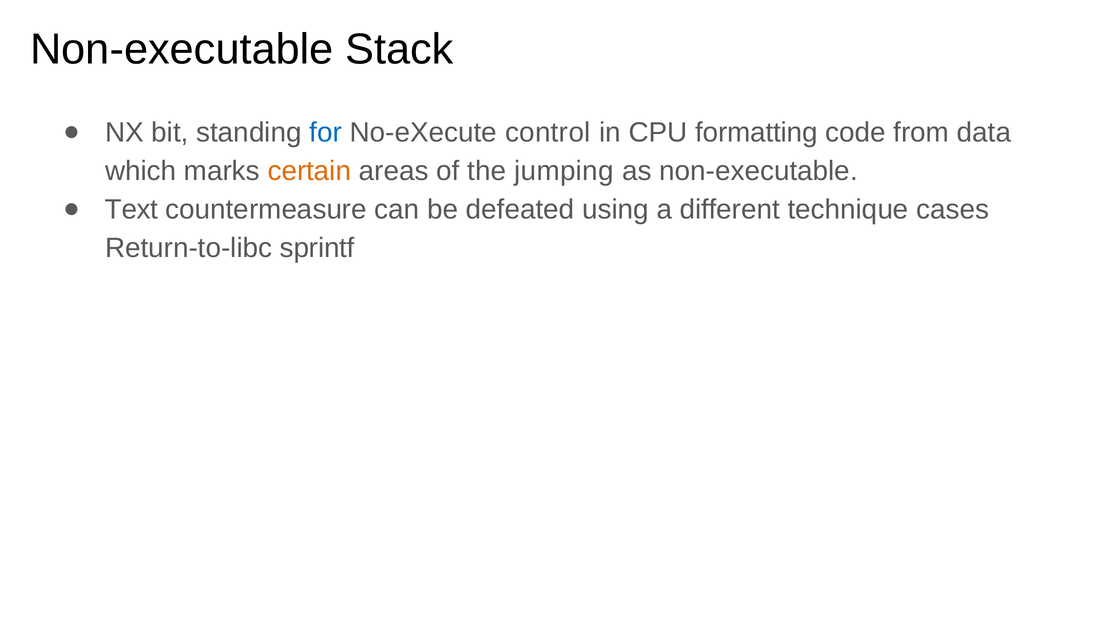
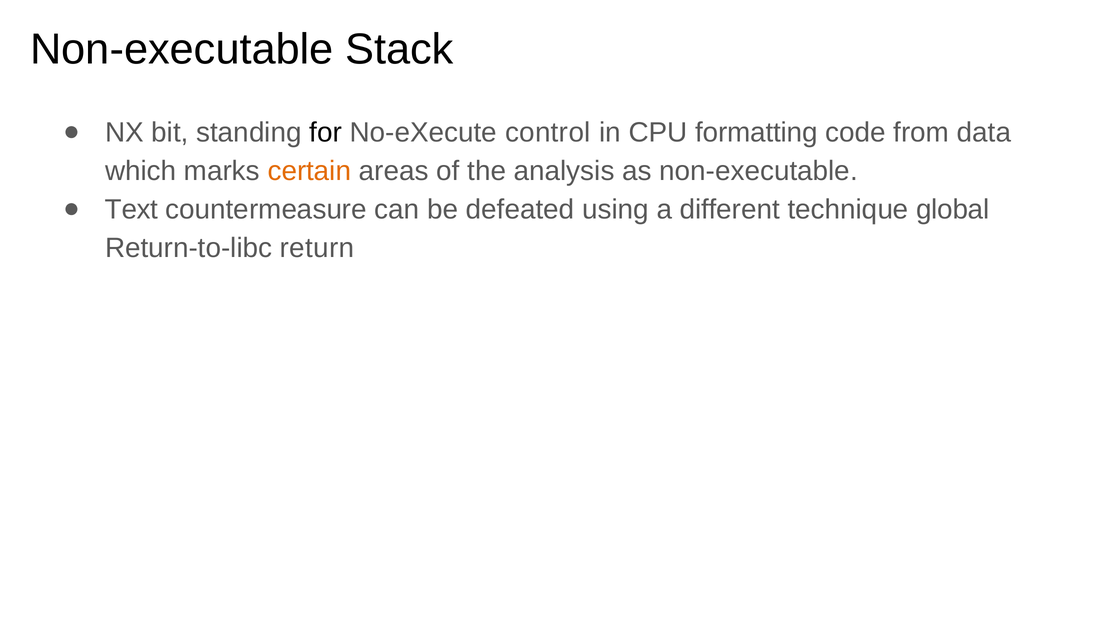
for colour: blue -> black (326, 132)
jumping: jumping -> analysis (564, 171)
cases: cases -> global (953, 209)
sprintf: sprintf -> return (317, 248)
